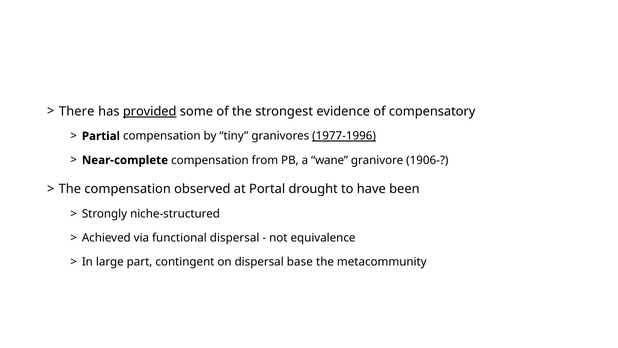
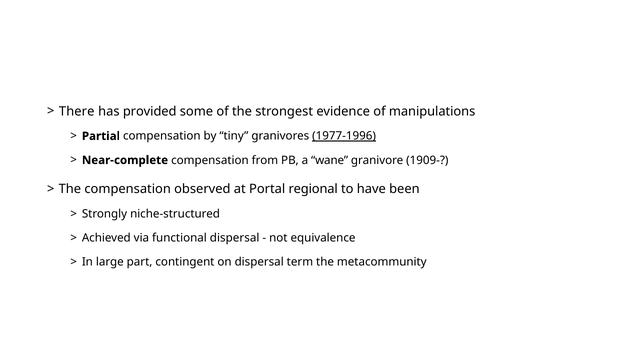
provided underline: present -> none (150, 111)
compensatory: compensatory -> manipulations (432, 111)
1906-: 1906- -> 1909- (427, 160)
drought: drought -> regional (313, 189)
base: base -> term (300, 262)
